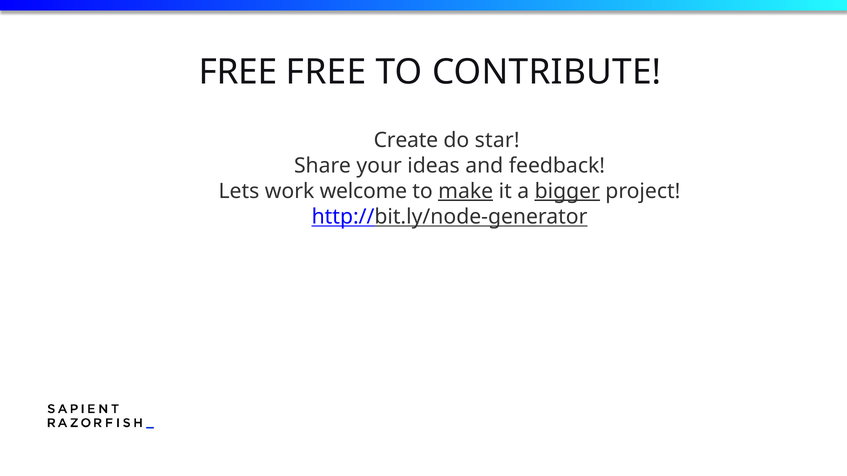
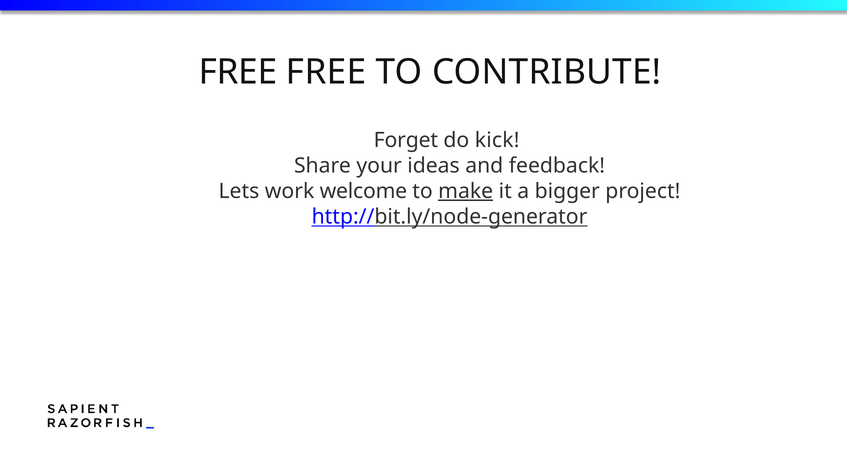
Create: Create -> Forget (406, 141)
star: star -> kick (497, 141)
bigger underline: present -> none (567, 191)
